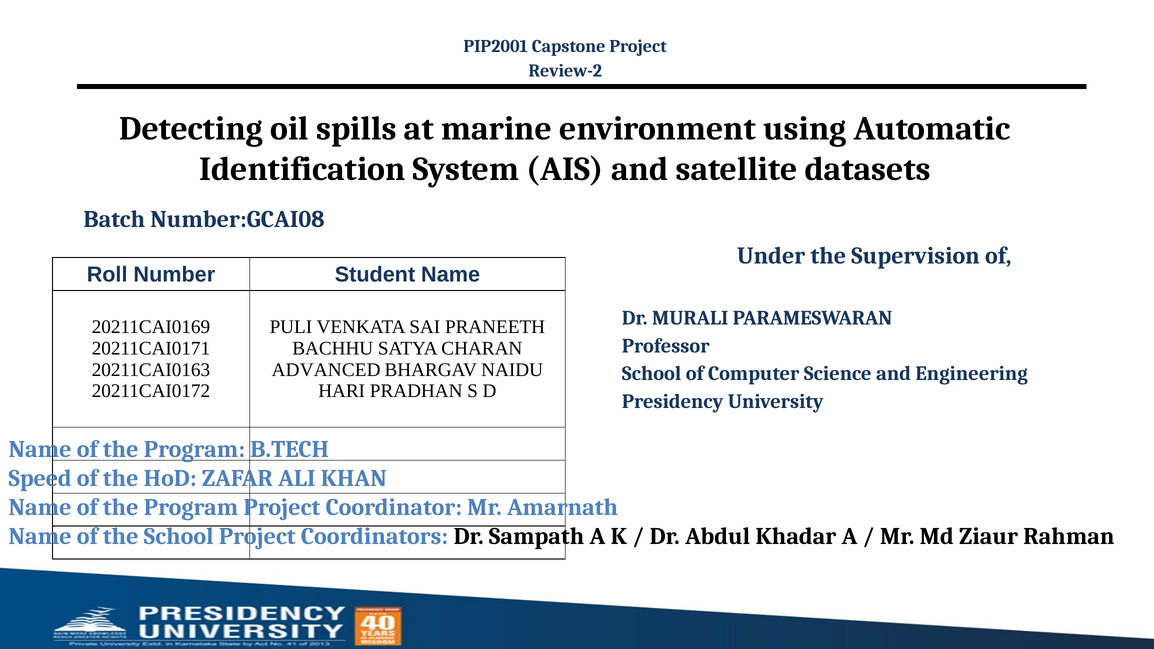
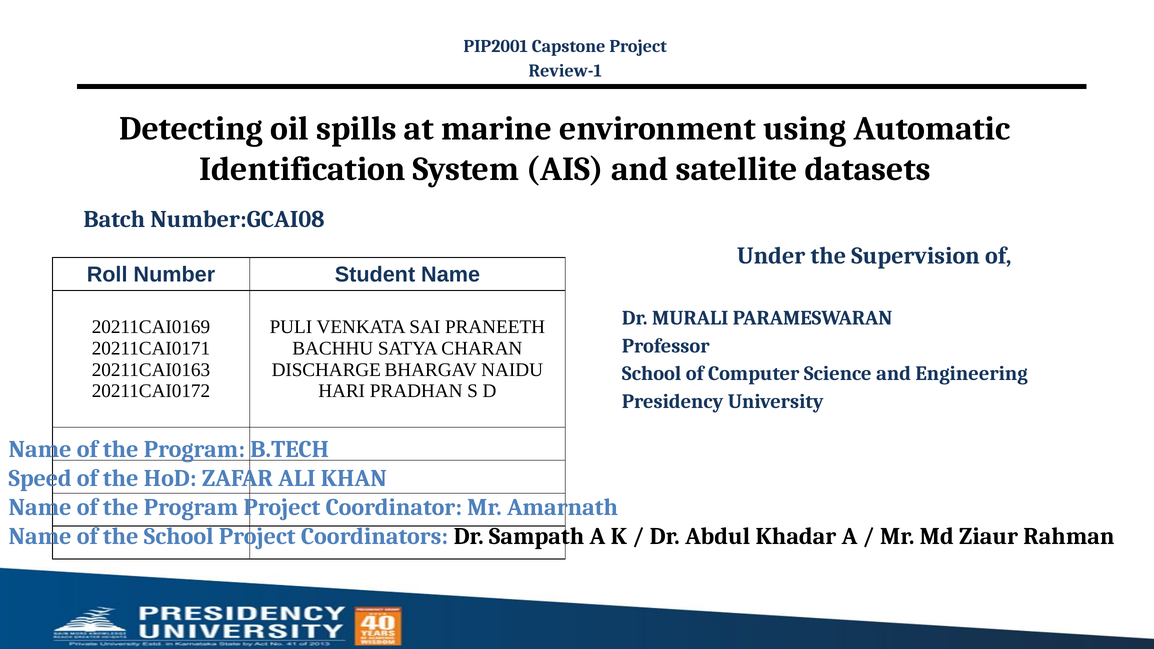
Review-2: Review-2 -> Review-1 (565, 71)
ADVANCED: ADVANCED -> DISCHARGE (326, 370)
